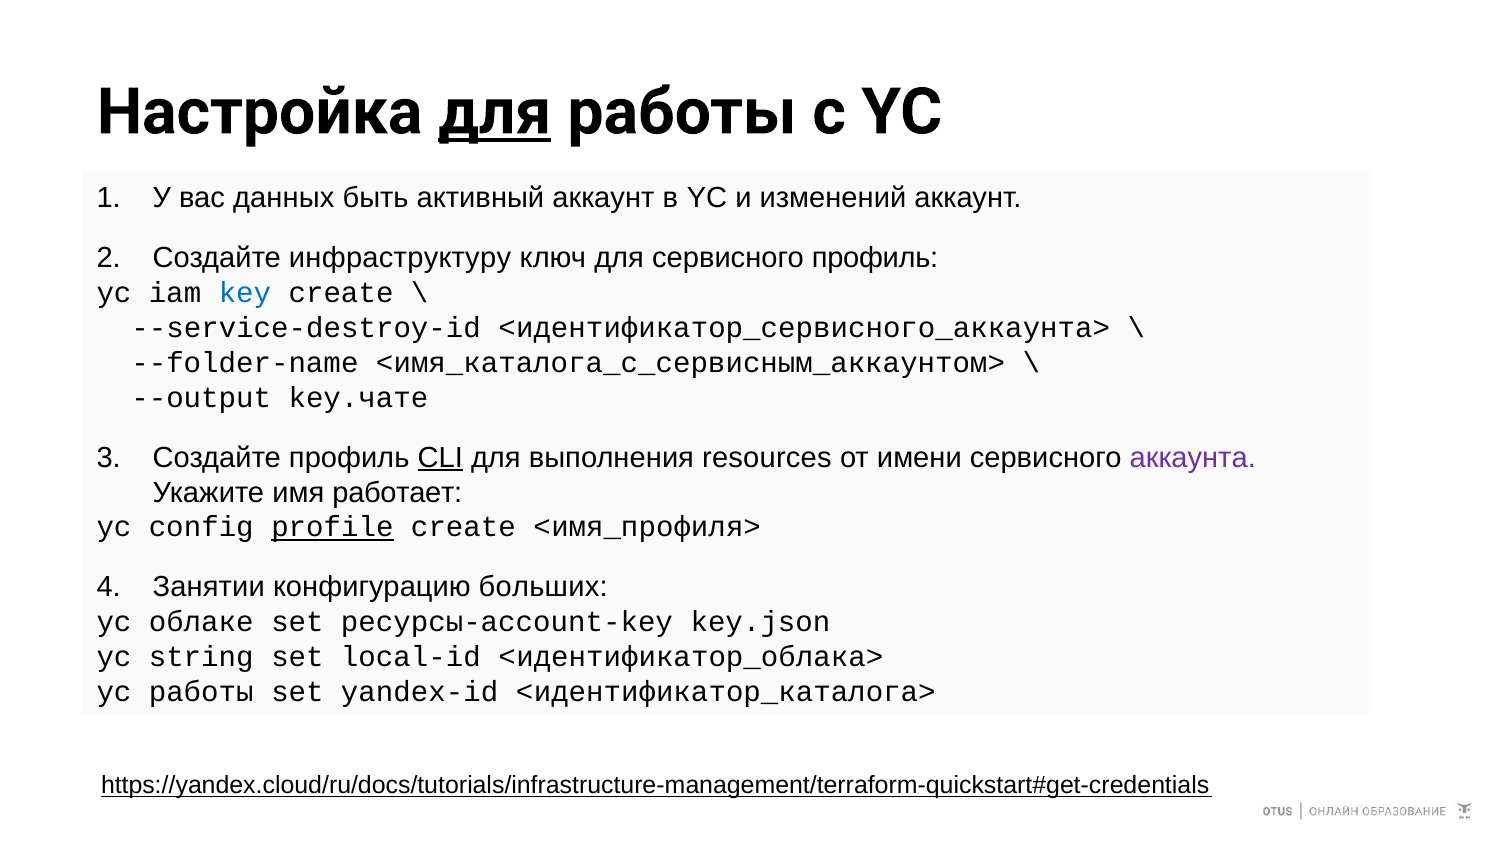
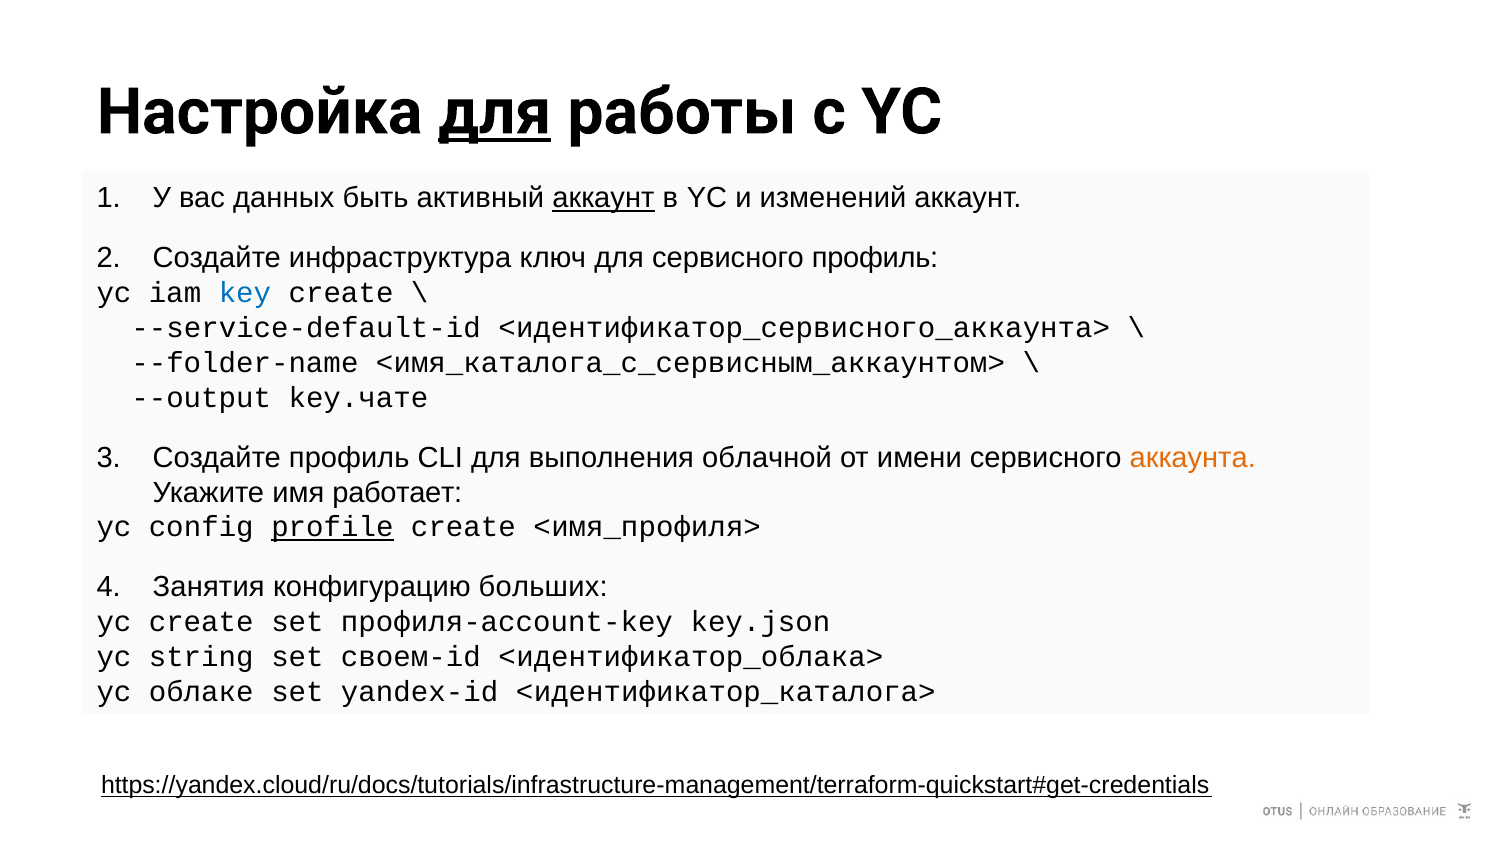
аккаунт underline: none -> present (603, 198)
инфраструктуру: инфраструктуру -> инфраструктура (400, 258)
--service-destroy-id: --service-destroy-id -> --service-default-id (306, 328)
CLI underline: present -> none (440, 458)
resources: resources -> облачной (767, 458)
аккаунта colour: purple -> orange (1193, 458)
Занятии: Занятии -> Занятия (209, 587)
yc облаке: облаке -> create (201, 622)
ресурсы-account-key: ресурсы-account-key -> профиля-account-key (507, 622)
local-id: local-id -> своем-id (411, 657)
yc работы: работы -> облаке (201, 692)
